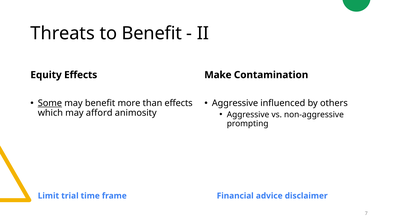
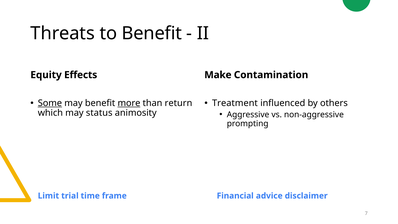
more underline: none -> present (129, 103)
than effects: effects -> return (178, 103)
Aggressive: Aggressive -> Treatment (235, 103)
afford: afford -> status (99, 113)
